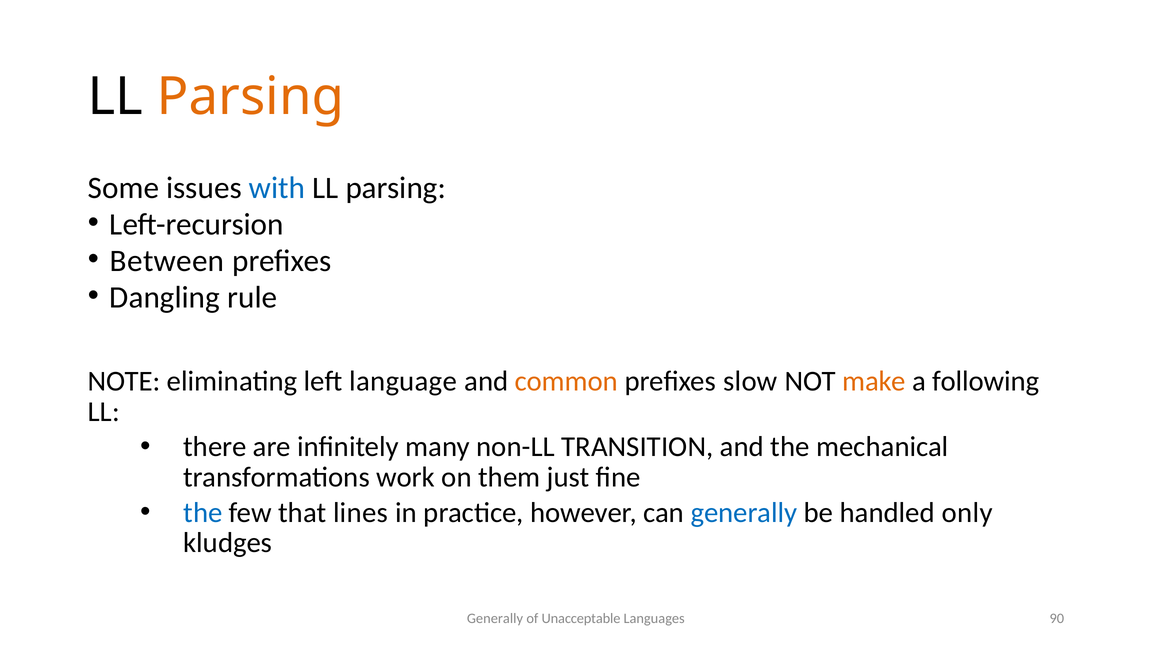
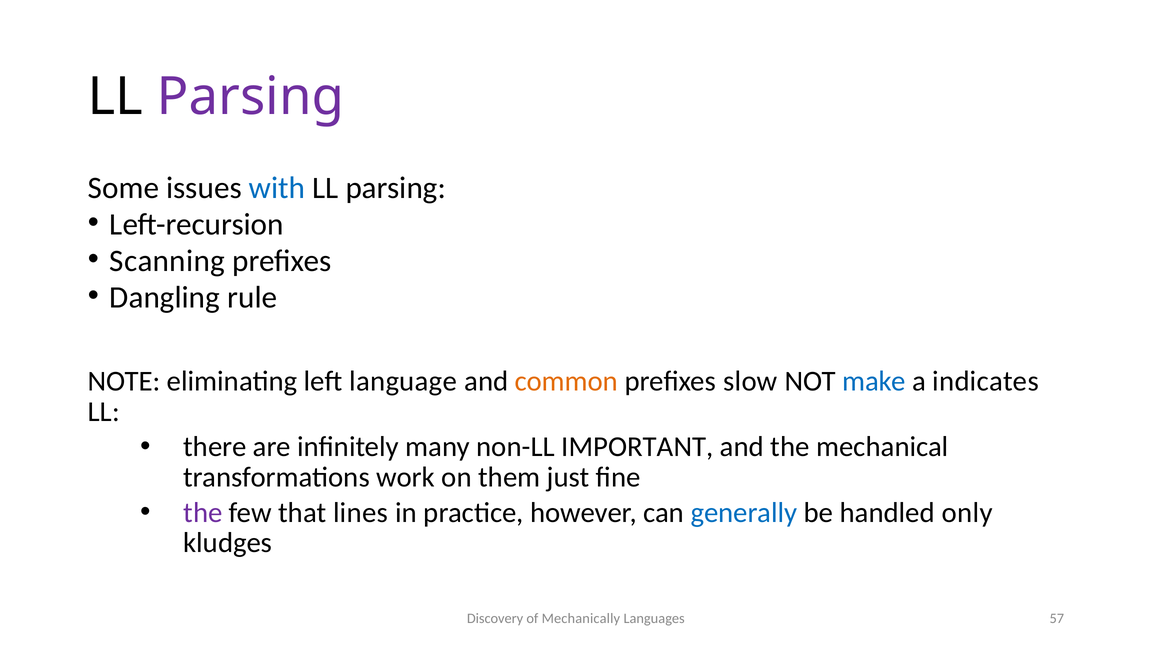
Parsing colour: orange -> purple (251, 97)
Between: Between -> Scanning (167, 261)
make colour: orange -> blue (874, 381)
following: following -> indicates (986, 381)
TRANSITION: TRANSITION -> IMPORTANT (637, 447)
the colour: blue -> purple (203, 513)
Generally: Generally -> Discovery (495, 619)
Unacceptable: Unacceptable -> Mechanically (581, 619)
90: 90 -> 57 (1057, 619)
